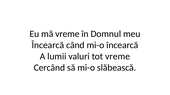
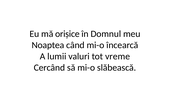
mă vreme: vreme -> orișice (67, 34)
Încearcă: Încearcă -> Noaptea (48, 45)
